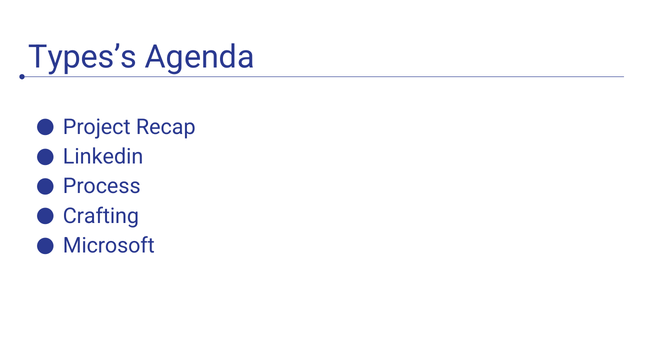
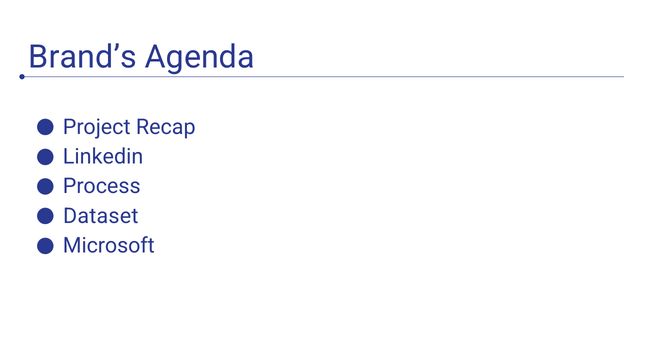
Types’s: Types’s -> Brand’s (83, 57)
Crafting: Crafting -> Dataset (101, 216)
